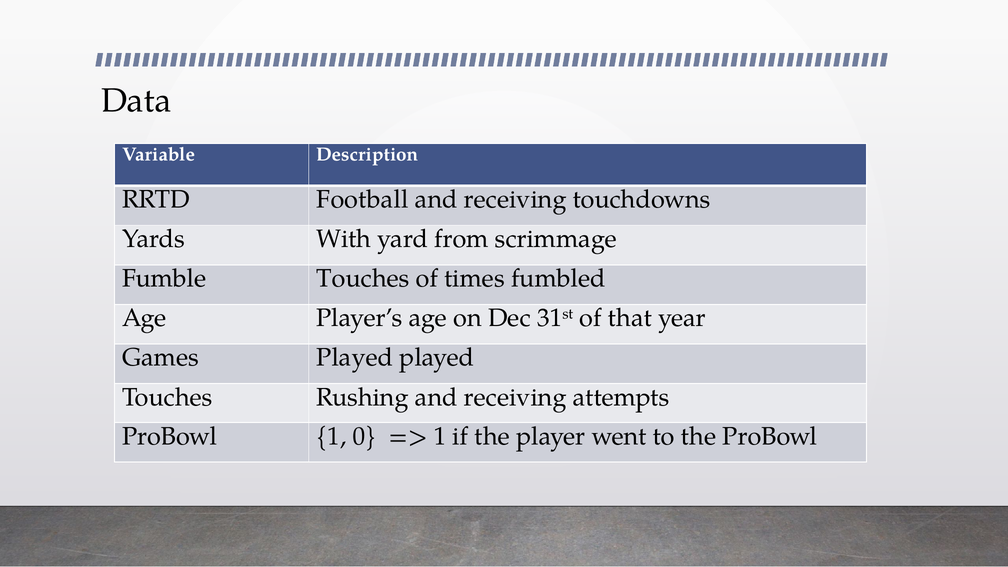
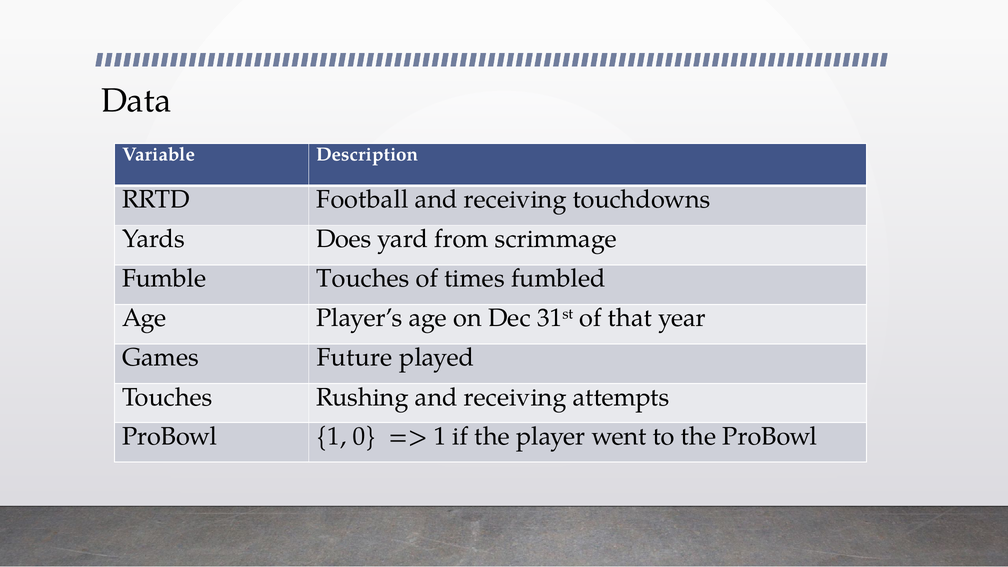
With: With -> Does (344, 239)
Games Played: Played -> Future (355, 358)
